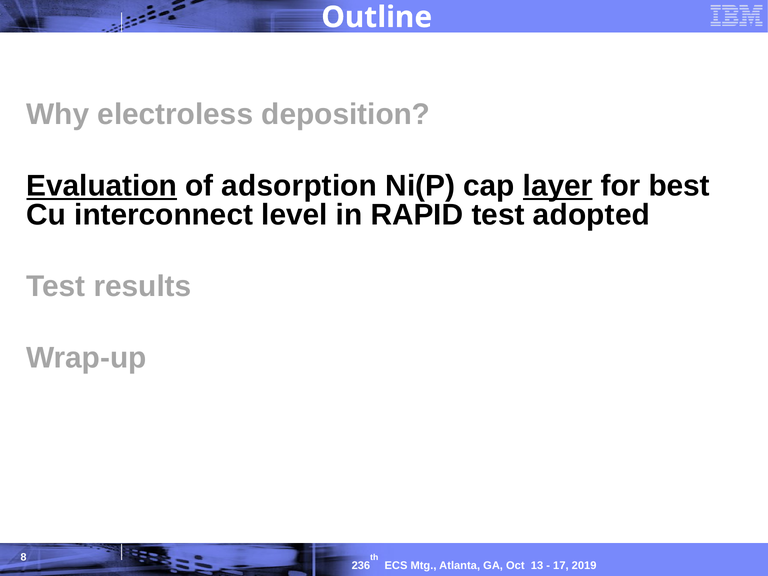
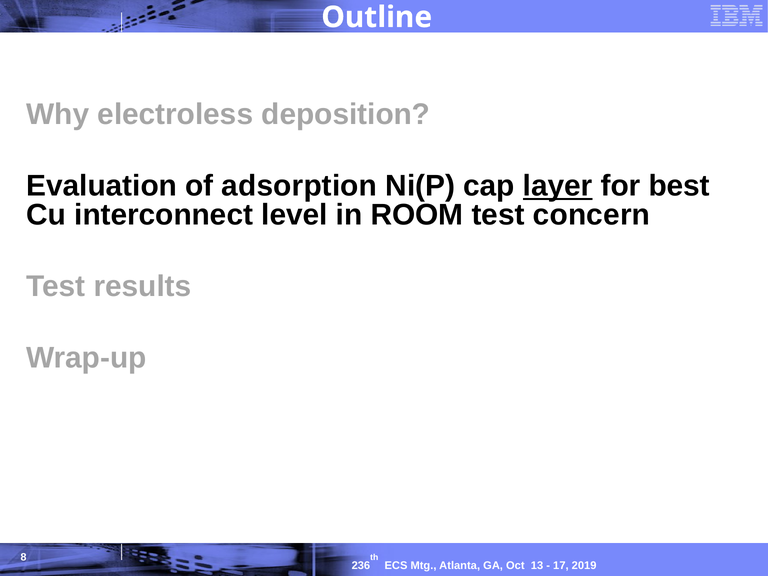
Evaluation underline: present -> none (102, 186)
RAPID: RAPID -> ROOM (417, 215)
adopted: adopted -> concern (591, 215)
